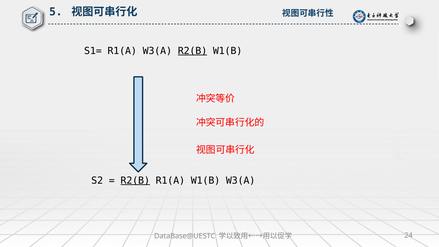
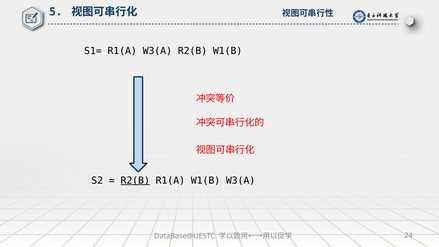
R2(B underline: present -> none (192, 51)
